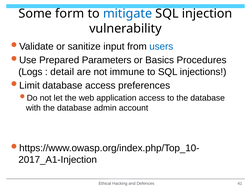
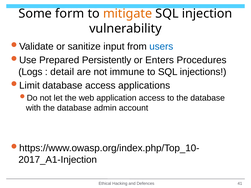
mitigate colour: blue -> orange (128, 14)
Parameters: Parameters -> Persistently (107, 60)
Basics: Basics -> Enters (160, 60)
preferences: preferences -> applications (144, 86)
